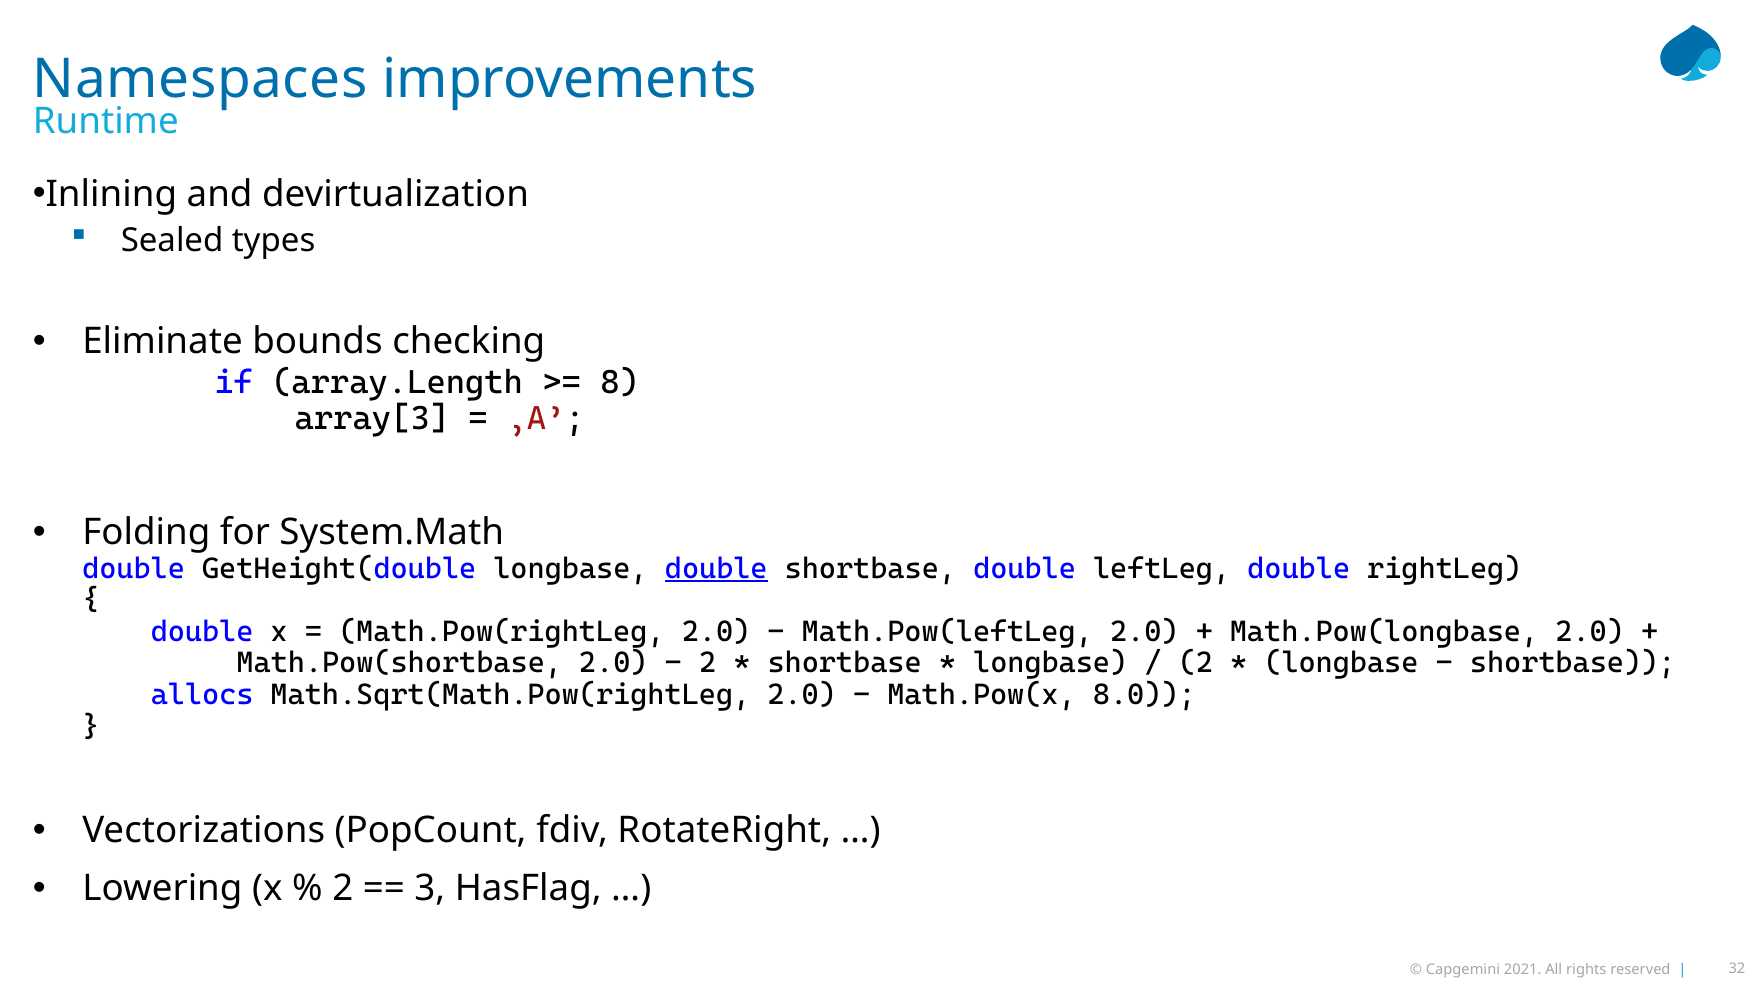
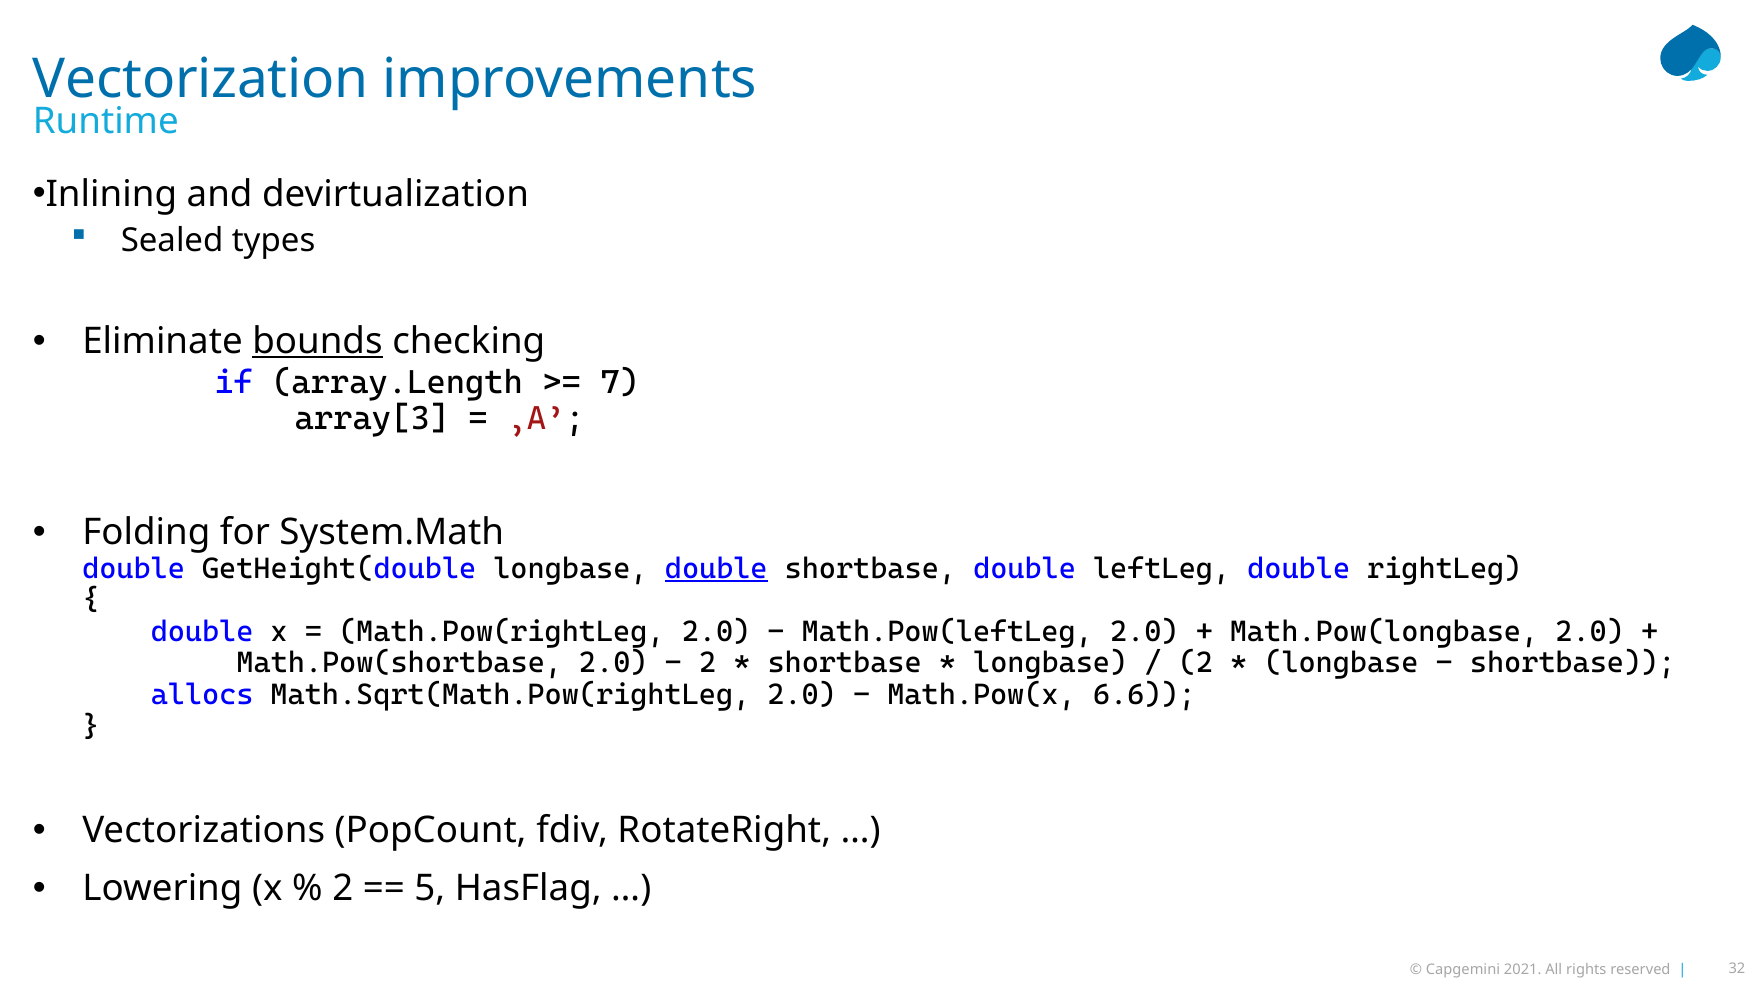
Namespaces: Namespaces -> Vectorization (201, 79)
bounds underline: none -> present (317, 342)
8: 8 -> 7 (620, 382)
8.0: 8.0 -> 6.6 (1144, 695)
3: 3 -> 5 (430, 888)
